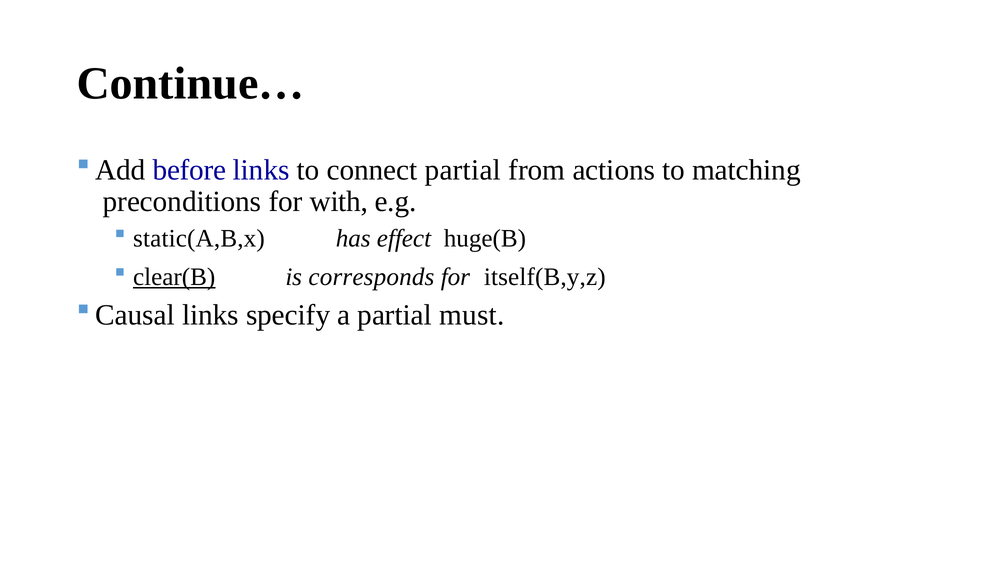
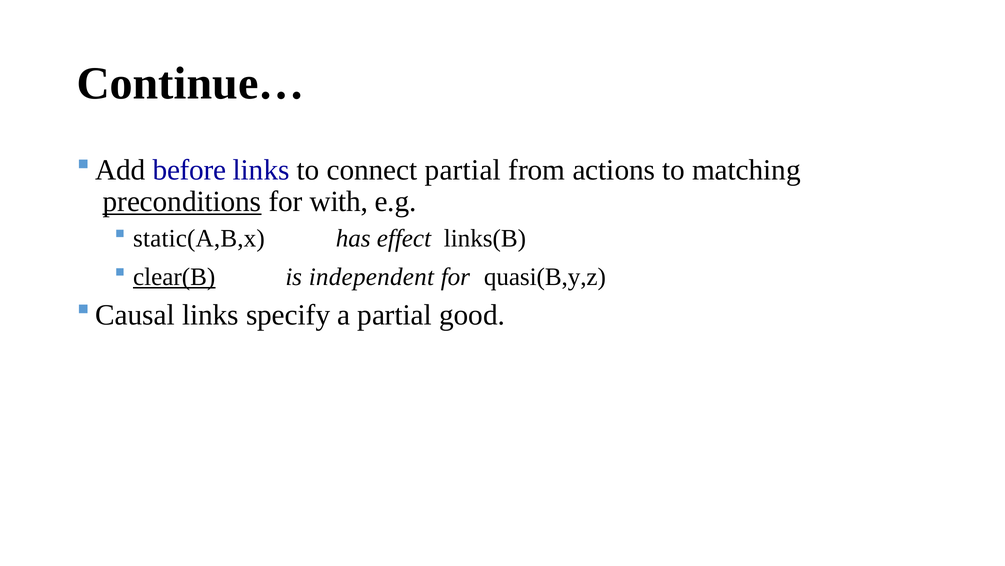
preconditions underline: none -> present (182, 201)
huge(B: huge(B -> links(B (485, 238)
corresponds: corresponds -> independent (371, 276)
itself(B,y,z: itself(B,y,z -> quasi(B,y,z (545, 276)
must: must -> good (472, 315)
